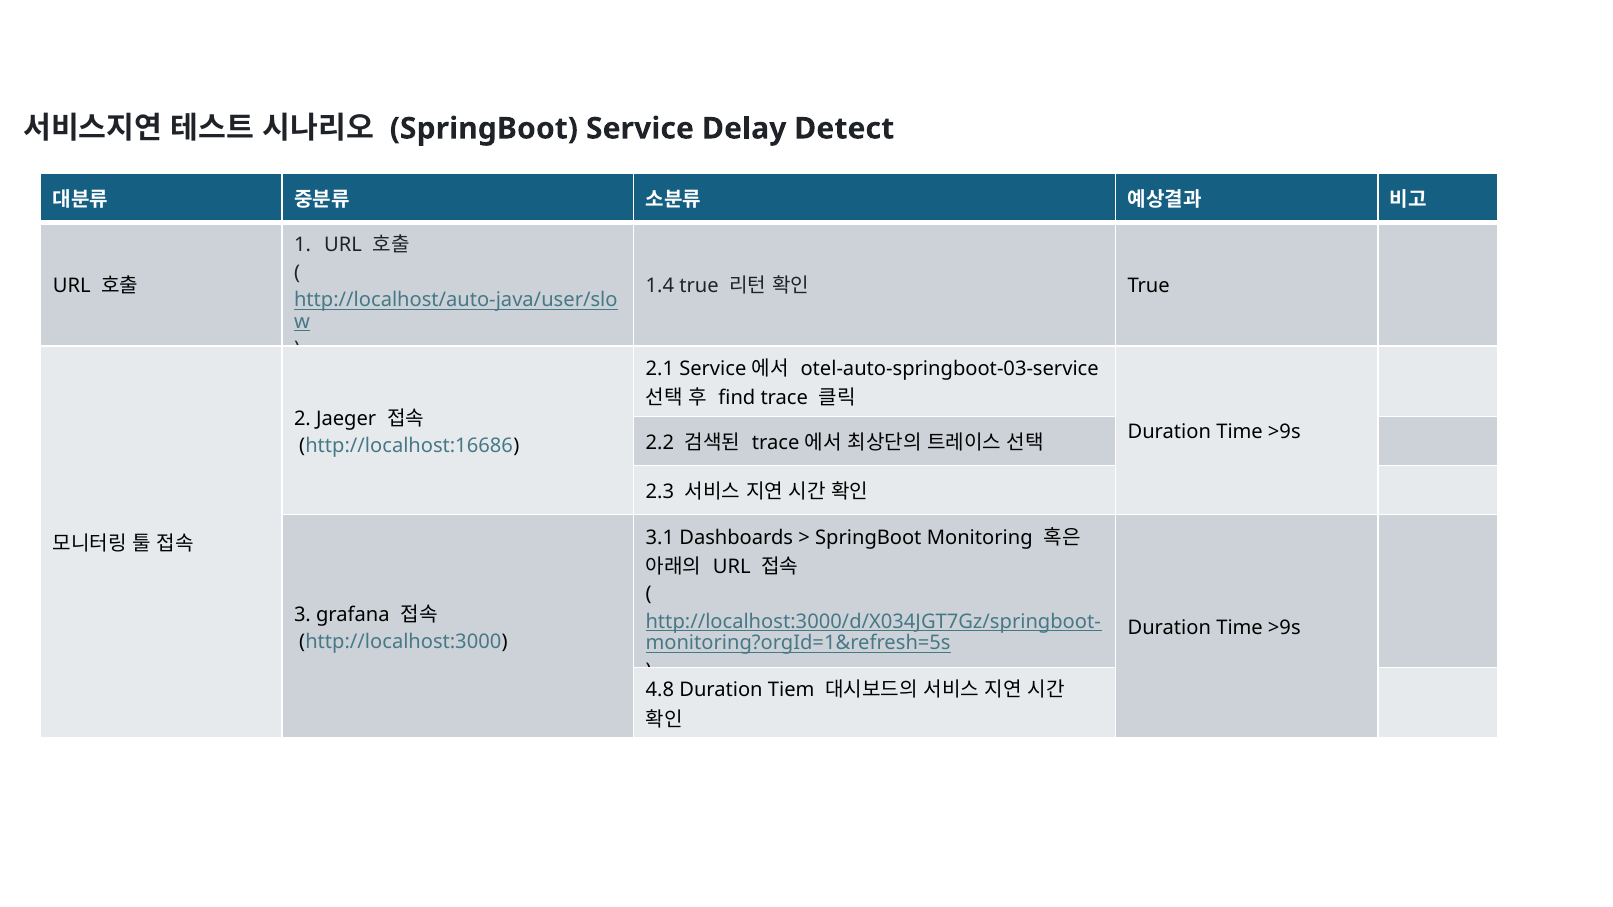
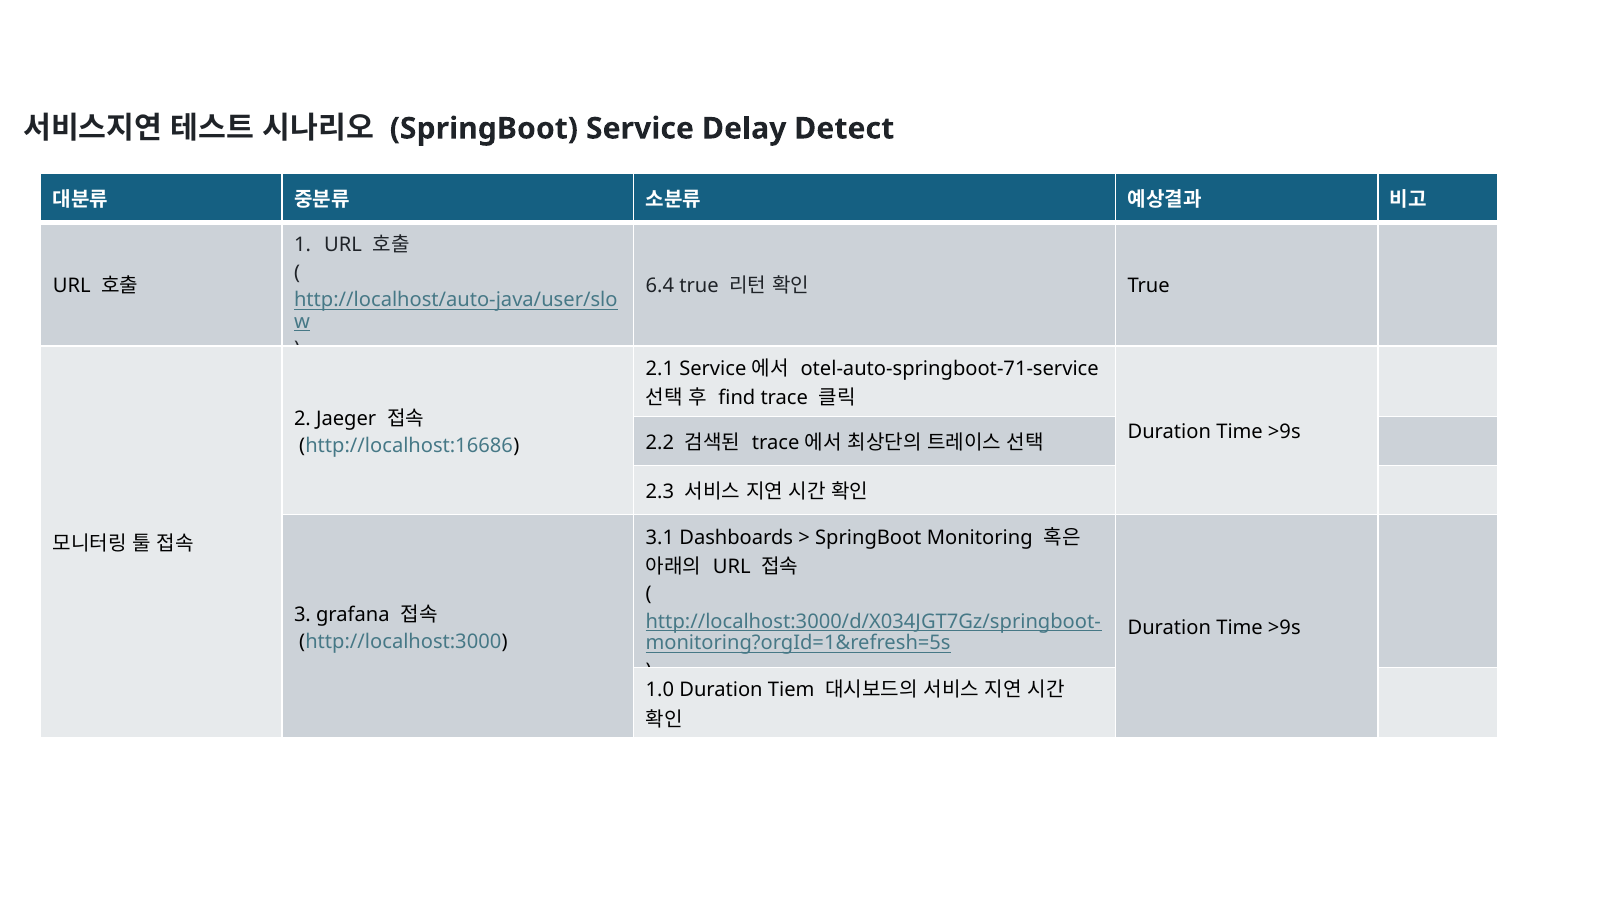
1.4: 1.4 -> 6.4 (660, 286)
otel-auto-springboot-03-service: otel-auto-springboot-03-service -> otel-auto-springboot-71-service (950, 369)
4.8: 4.8 -> 1.0 (660, 691)
